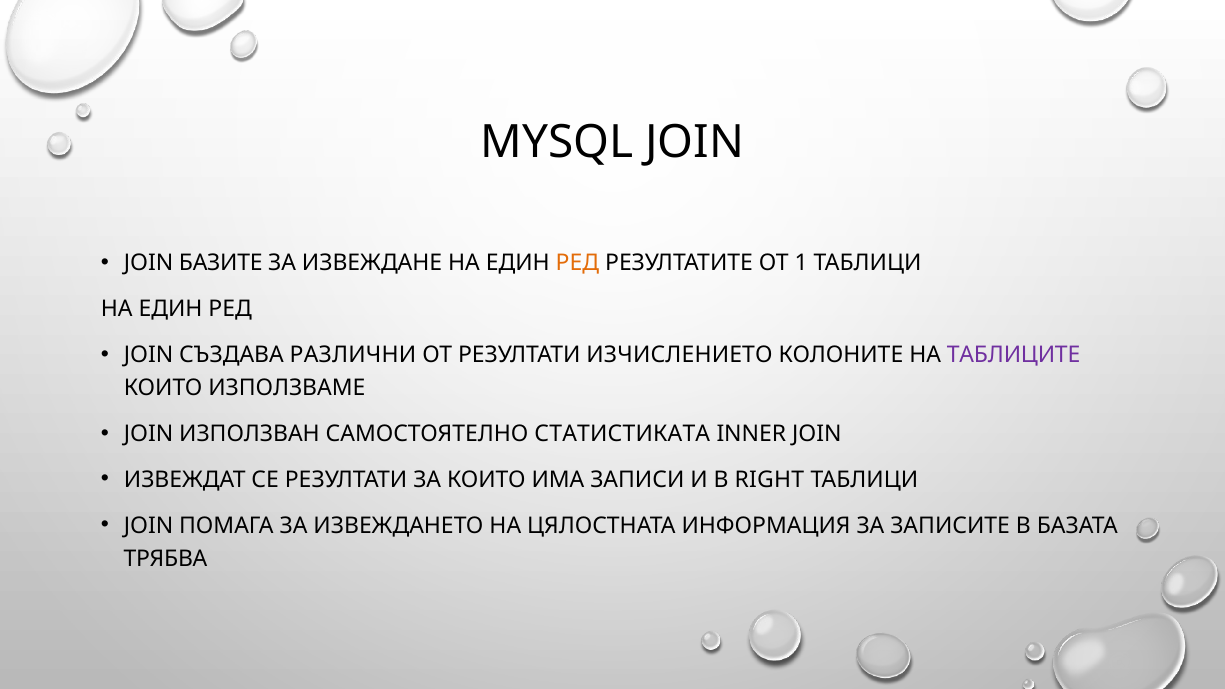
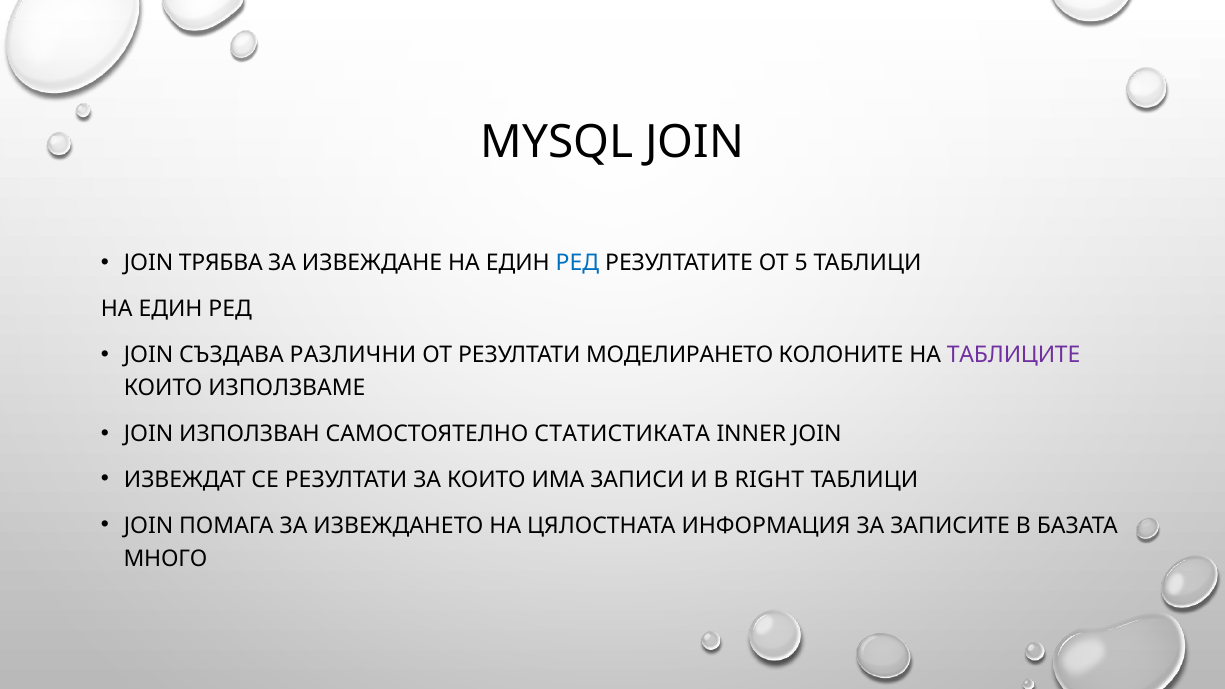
БАЗИТЕ: БАЗИТЕ -> ТРЯБВА (221, 263)
РЕД colour: orange -> blue (577, 263)
1: 1 -> 5 (801, 263)
ИЗЧИСЛЕНИЕТО: ИЗЧИСЛЕНИЕТО -> МОДЕЛИРАНЕТО (680, 355)
ТРЯБВА: ТРЯБВА -> МНОГО (165, 559)
